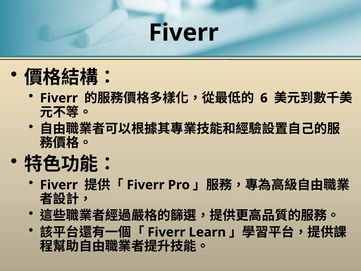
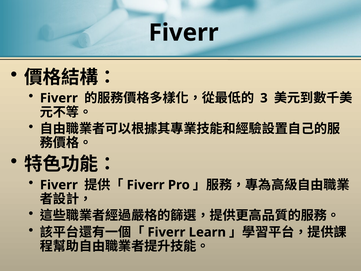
6: 6 -> 3 (264, 98)
